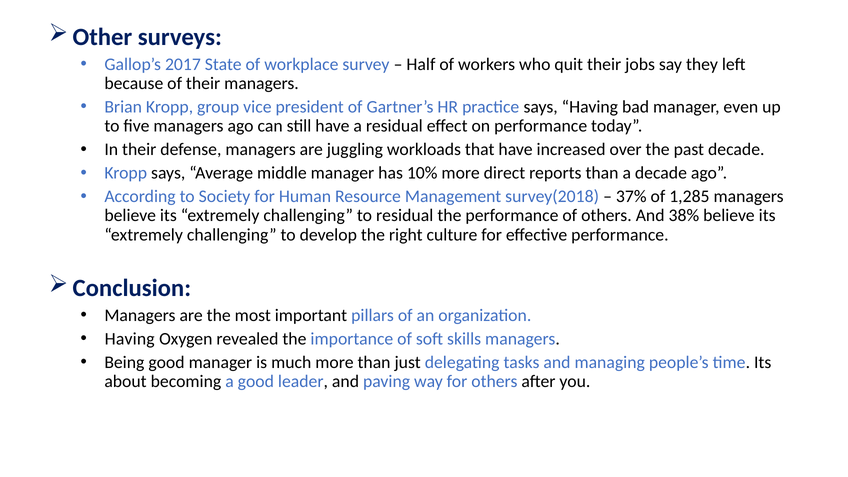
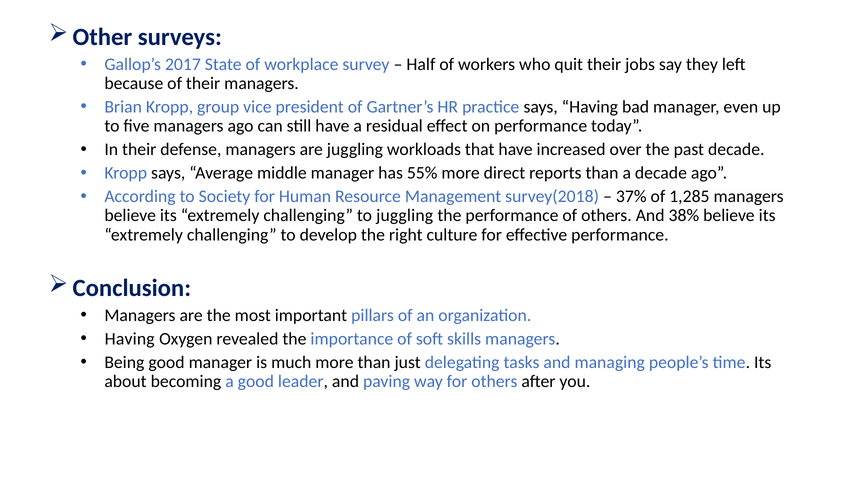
10%: 10% -> 55% (422, 173)
to residual: residual -> juggling (405, 216)
